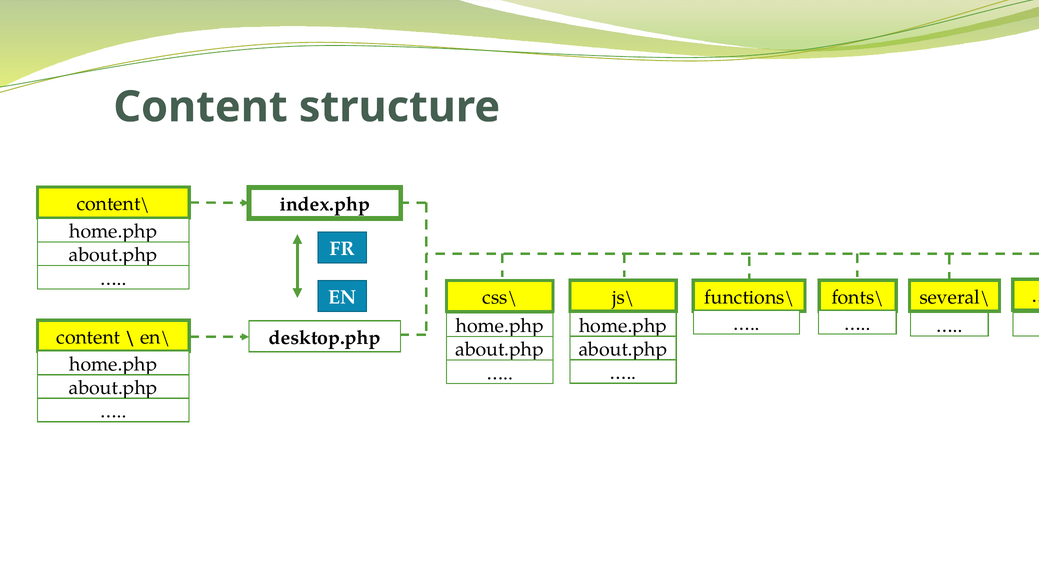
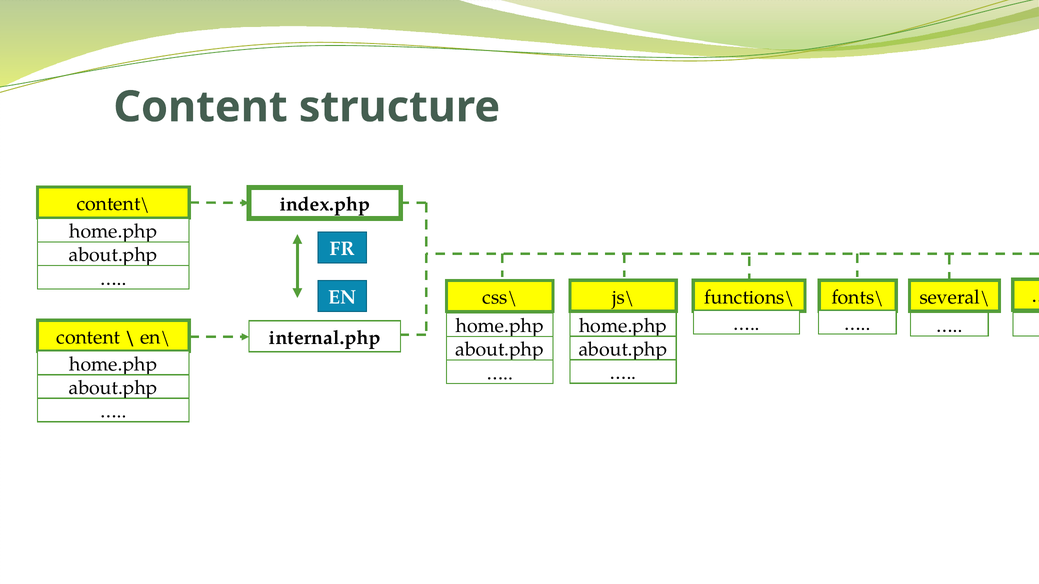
desktop.php: desktop.php -> internal.php (325, 338)
